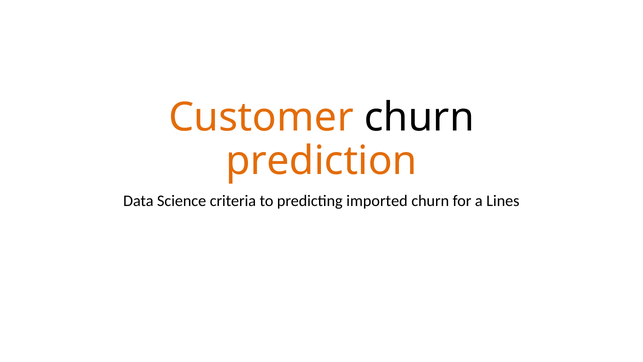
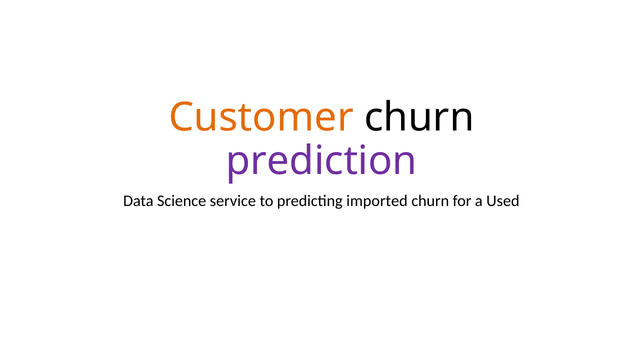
prediction colour: orange -> purple (322, 161)
criteria: criteria -> service (233, 201)
Lines: Lines -> Used (503, 201)
